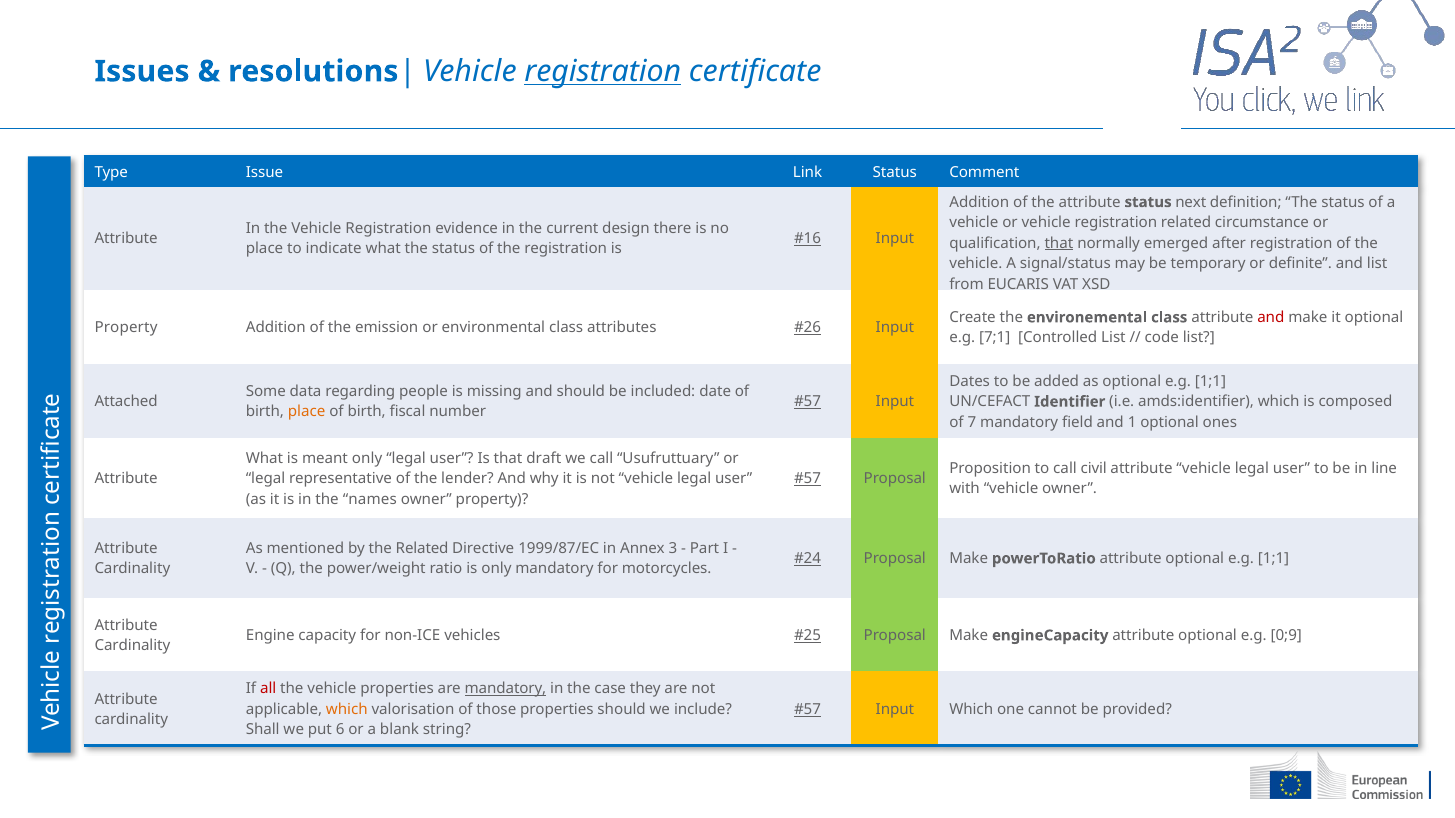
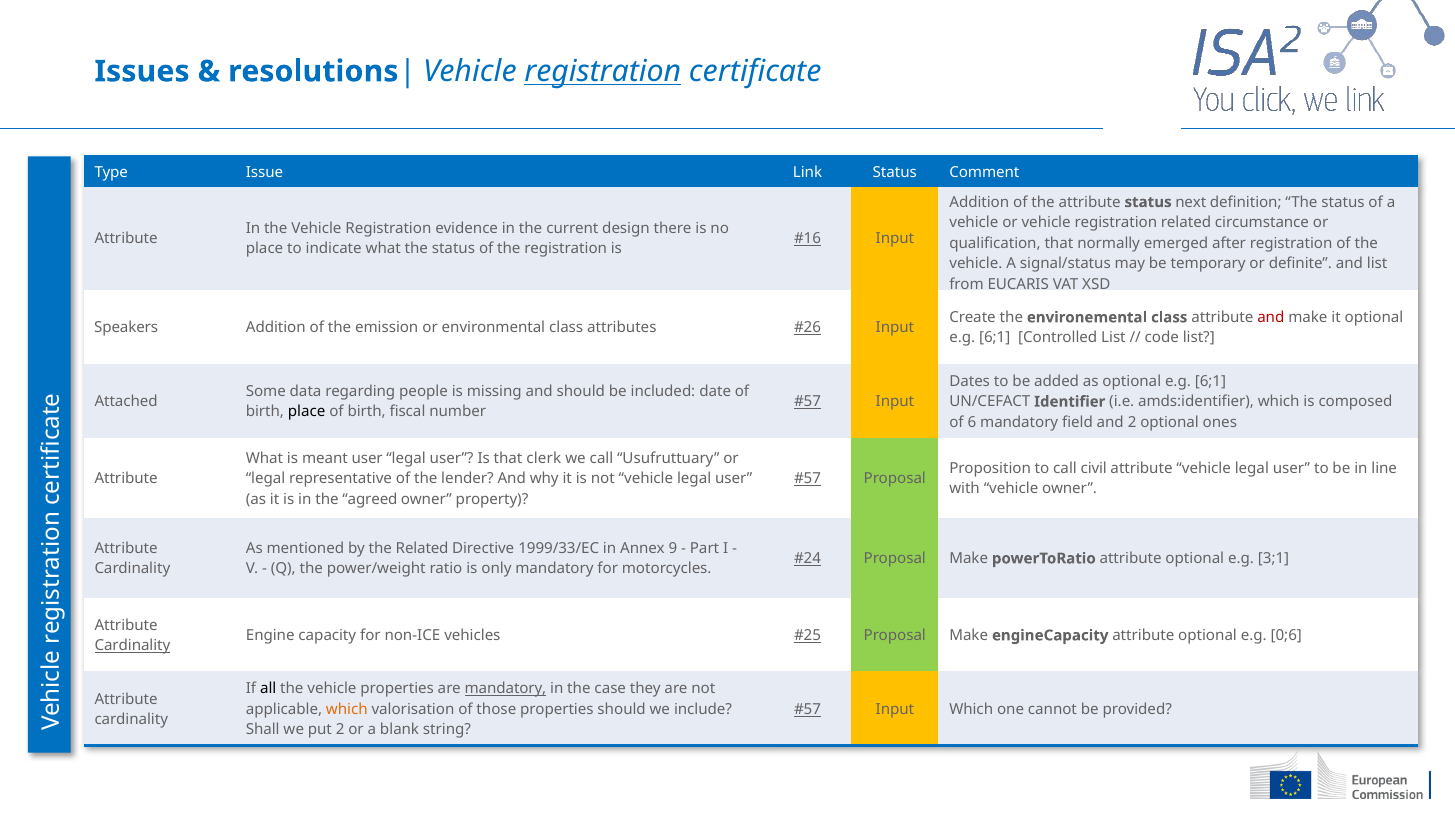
that underline: present -> none (1059, 243)
Property: Property -> Speakers (126, 328)
7;1: 7;1 -> 6;1 (995, 338)
as optional e.g 1;1: 1;1 -> 6;1 (1211, 381)
place colour: orange -> black (307, 412)
7: 7 -> 6 (972, 422)
and 1: 1 -> 2 (1132, 422)
meant only: only -> user (367, 458)
draft: draft -> clerk (544, 458)
names: names -> agreed (370, 499)
1999/87/EC: 1999/87/EC -> 1999/33/EC (559, 548)
3: 3 -> 9 (673, 548)
attribute optional e.g 1;1: 1;1 -> 3;1 (1274, 559)
0;9: 0;9 -> 0;6 (1286, 636)
Cardinality underline: none -> present (132, 646)
all colour: red -> black (268, 689)
put 6: 6 -> 2 (340, 730)
